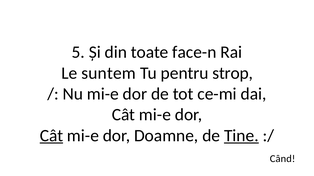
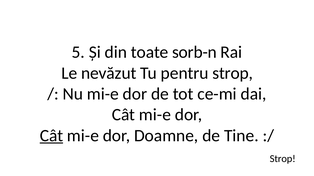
face-n: face-n -> sorb-n (194, 52)
suntem: suntem -> nevăzut (109, 73)
Tine underline: present -> none (241, 136)
Când: Când -> Strop (283, 159)
